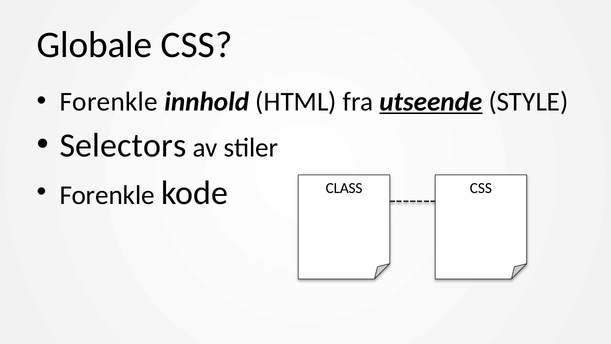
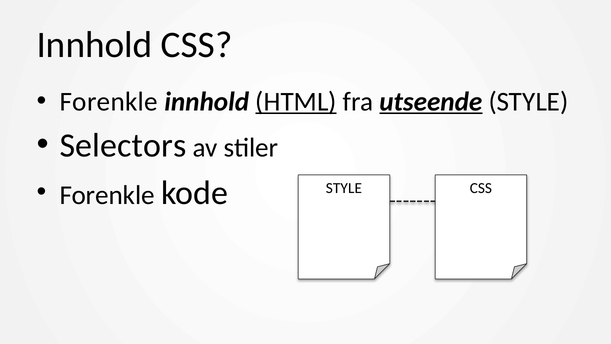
Globale: Globale -> Innhold (95, 45)
HTML underline: none -> present (296, 101)
kode CLASS: CLASS -> STYLE (344, 188)
